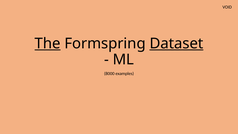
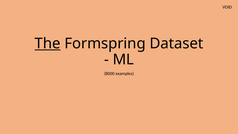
Dataset underline: present -> none (176, 43)
